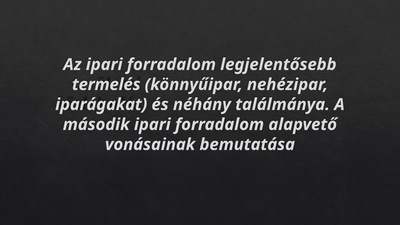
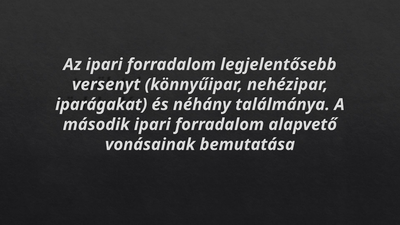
termelés: termelés -> versenyt (106, 85)
